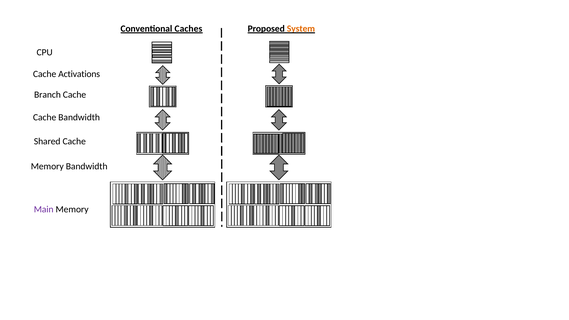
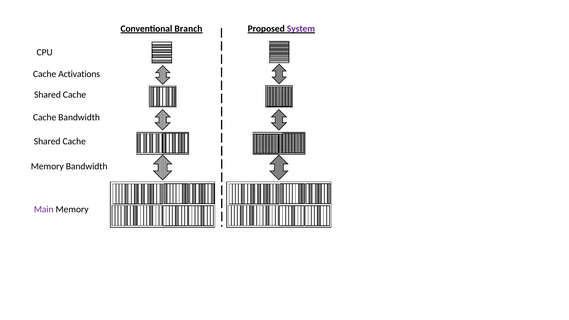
Caches: Caches -> Branch (188, 29)
System colour: orange -> purple (301, 29)
Branch: Branch -> Shared (47, 95)
